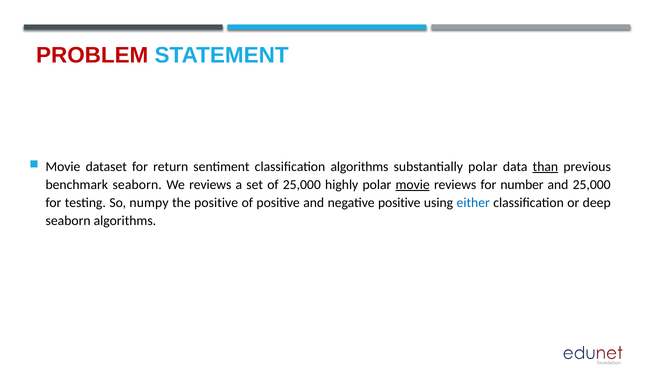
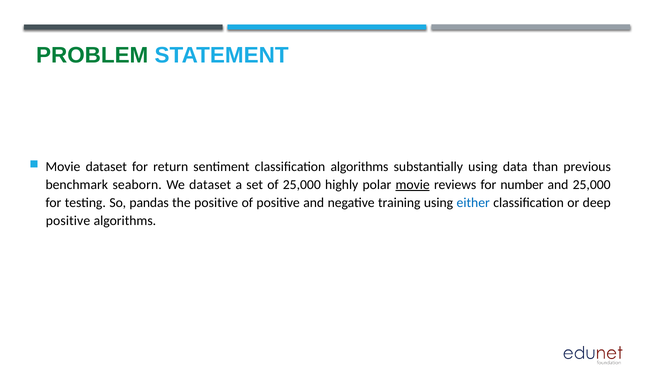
PROBLEM colour: red -> green (92, 55)
substantially polar: polar -> using (483, 166)
than underline: present -> none (545, 166)
We reviews: reviews -> dataset (210, 184)
numpy: numpy -> pandas (149, 202)
negative positive: positive -> training (399, 202)
seaborn: seaborn -> positive (68, 220)
